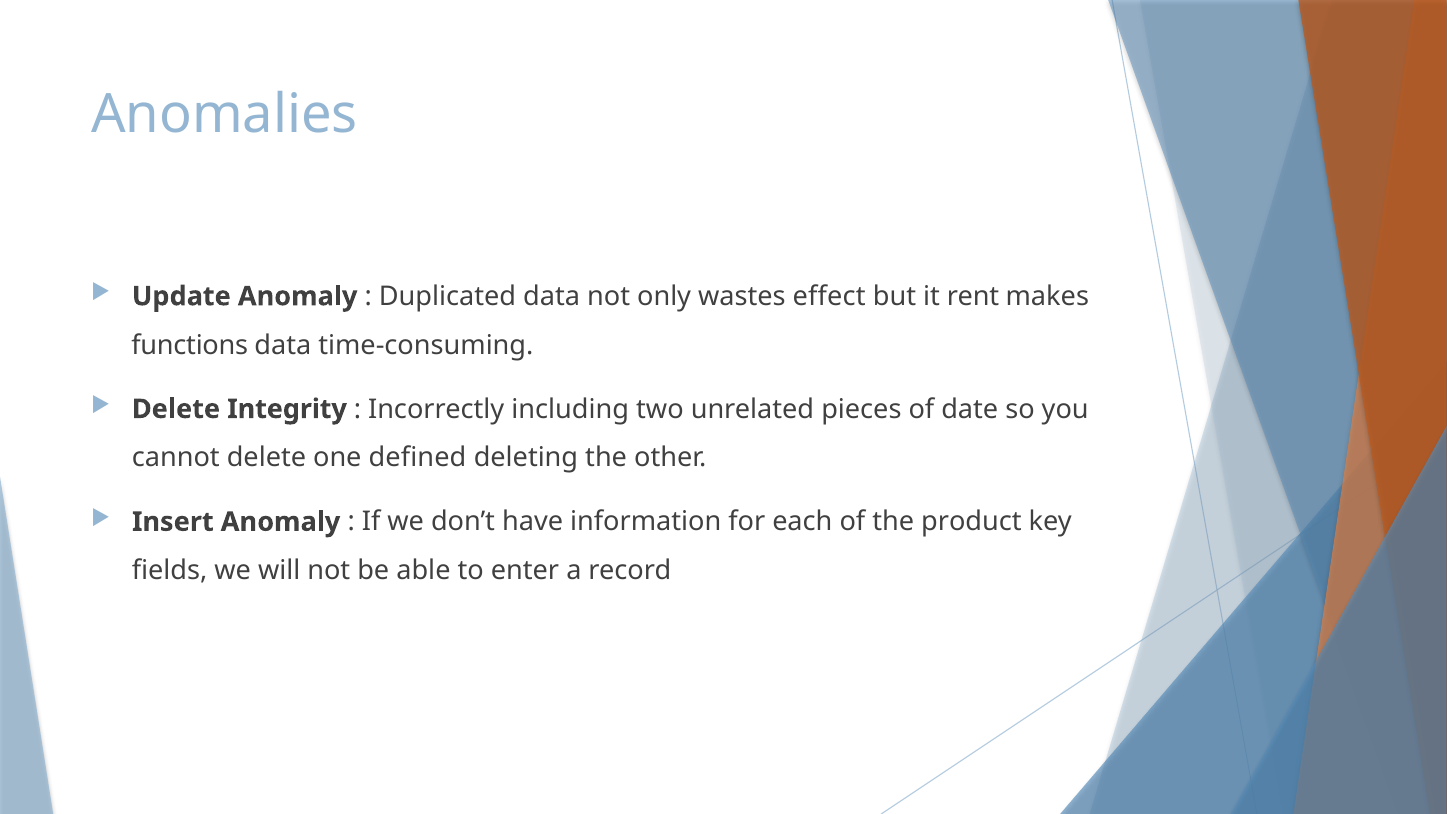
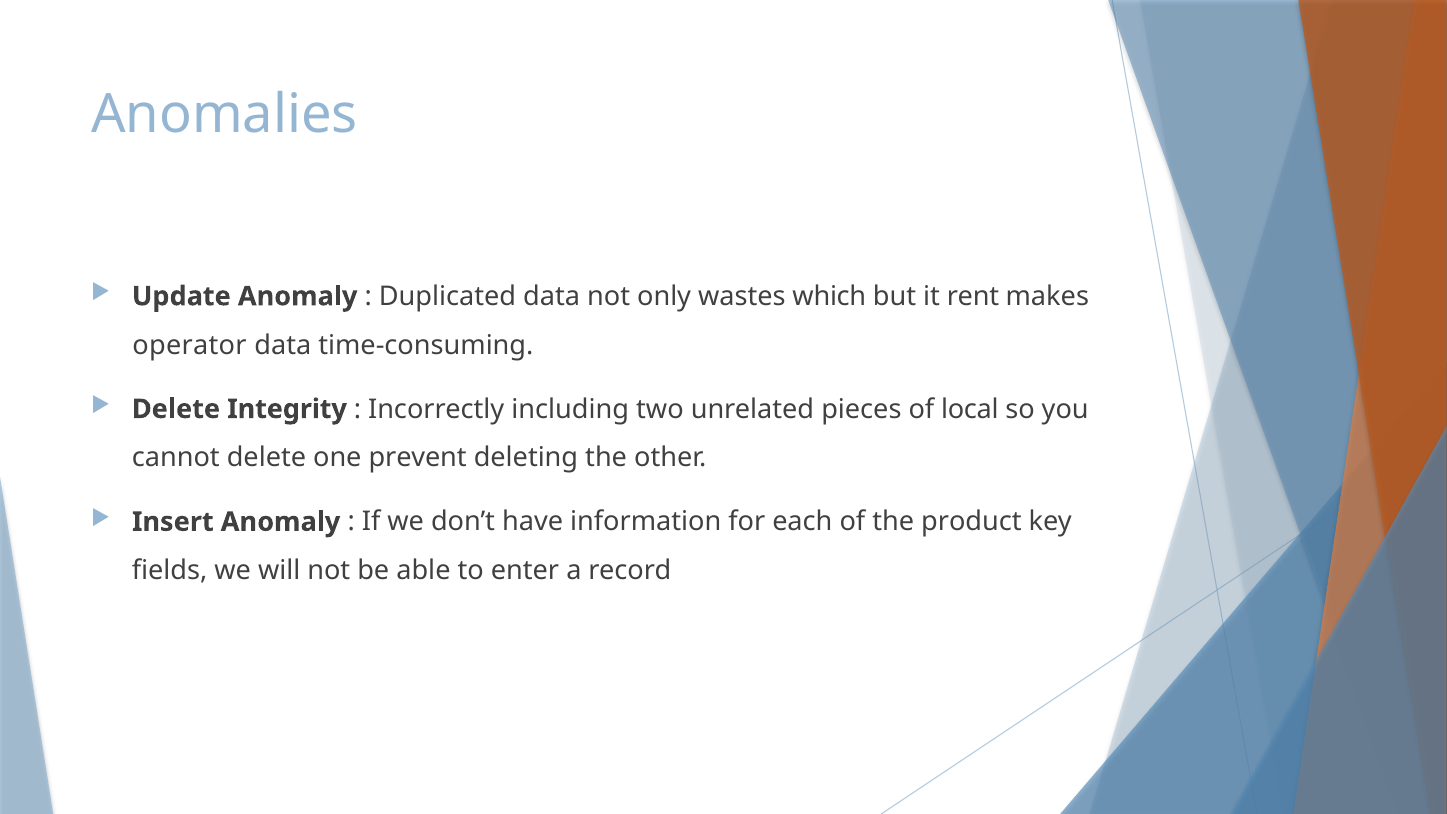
effect: effect -> which (829, 296)
functions: functions -> operator (189, 345)
date: date -> local (970, 409)
defined: defined -> prevent (418, 458)
